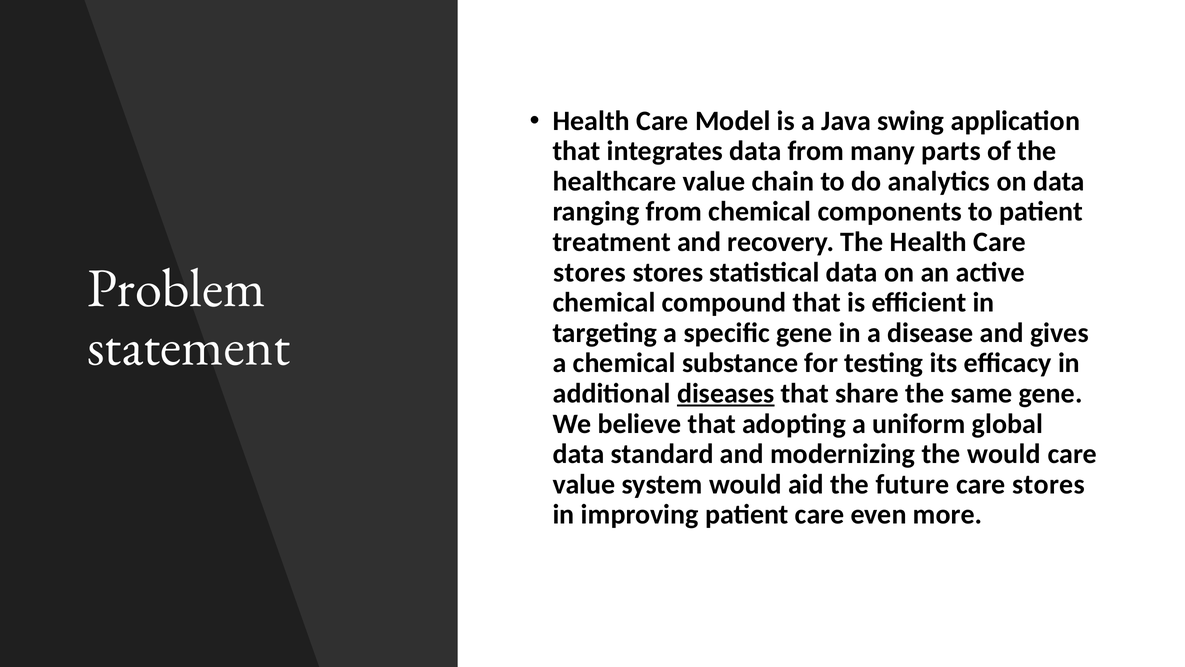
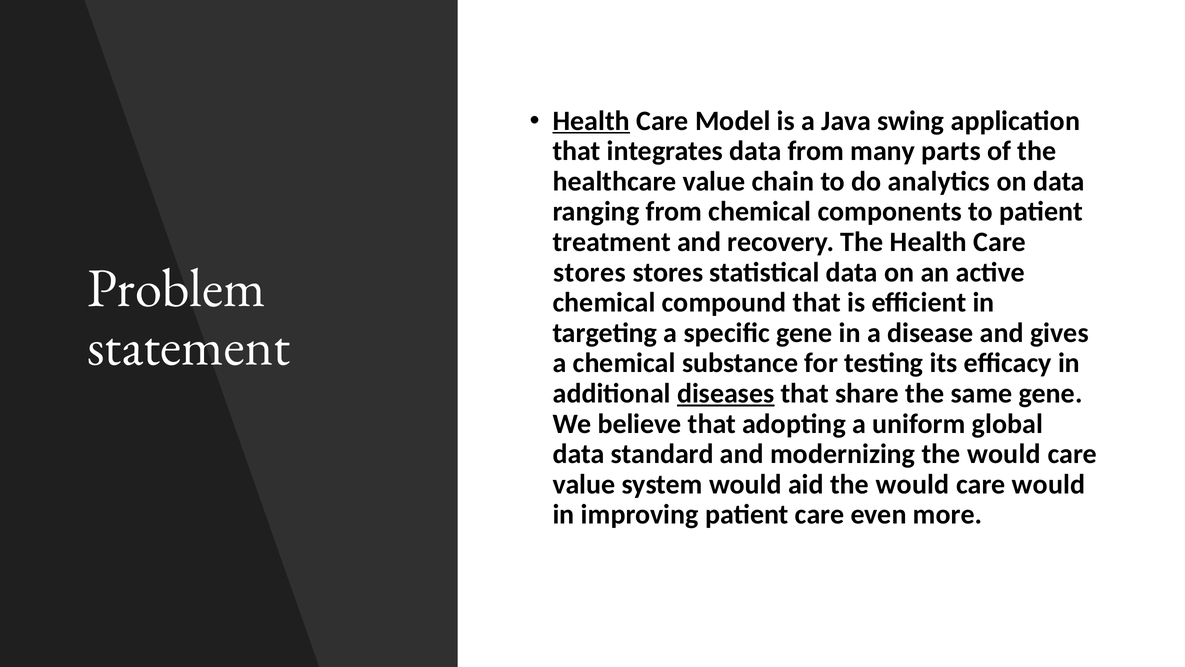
Health underline: none -> present (591, 121)
aid the future: future -> would (913, 484)
stores: stores -> would (1049, 484)
